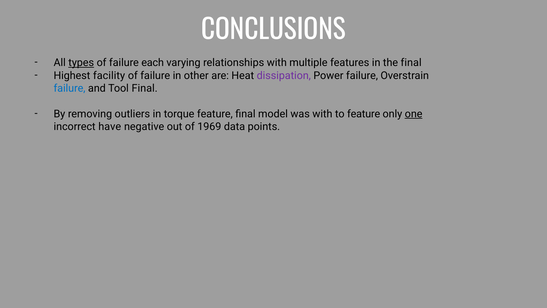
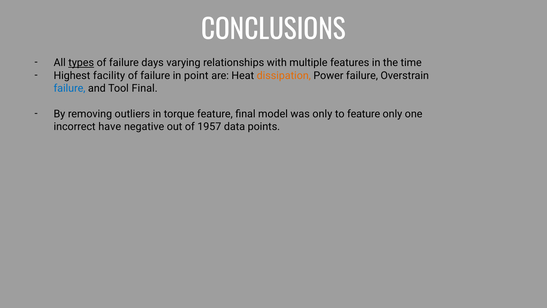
each: each -> days (153, 63)
the final: final -> time (411, 63)
other: other -> point (196, 75)
dissipation colour: purple -> orange (284, 75)
was with: with -> only (322, 114)
one underline: present -> none (414, 114)
1969: 1969 -> 1957 (209, 127)
